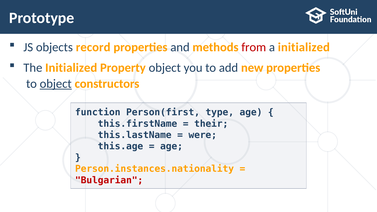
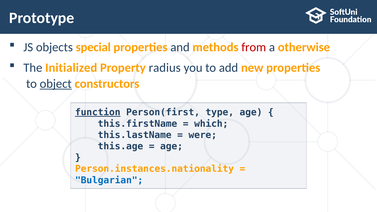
record: record -> special (93, 47)
a initialized: initialized -> otherwise (304, 47)
Property object: object -> radius (165, 68)
function underline: none -> present (98, 112)
their: their -> which (211, 124)
Bulgarian colour: red -> blue (109, 180)
